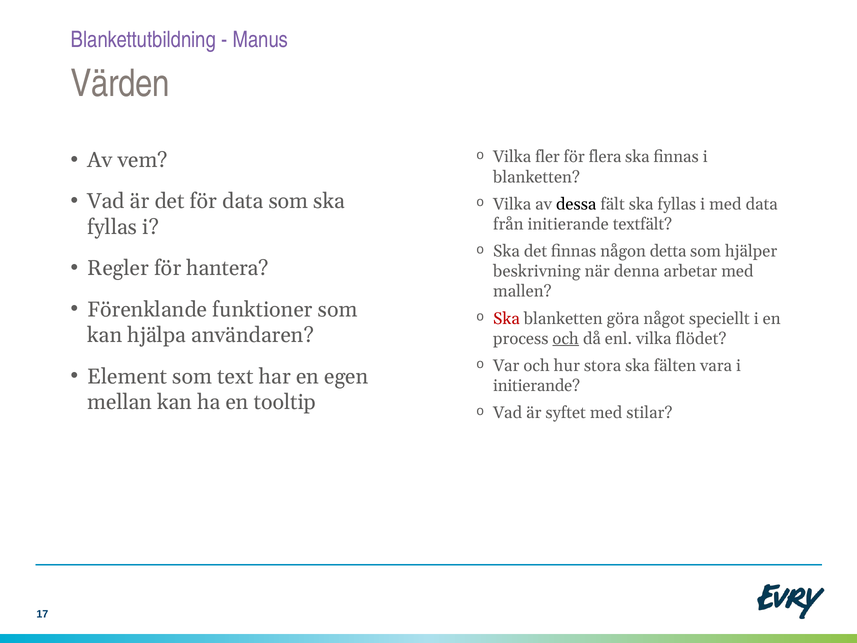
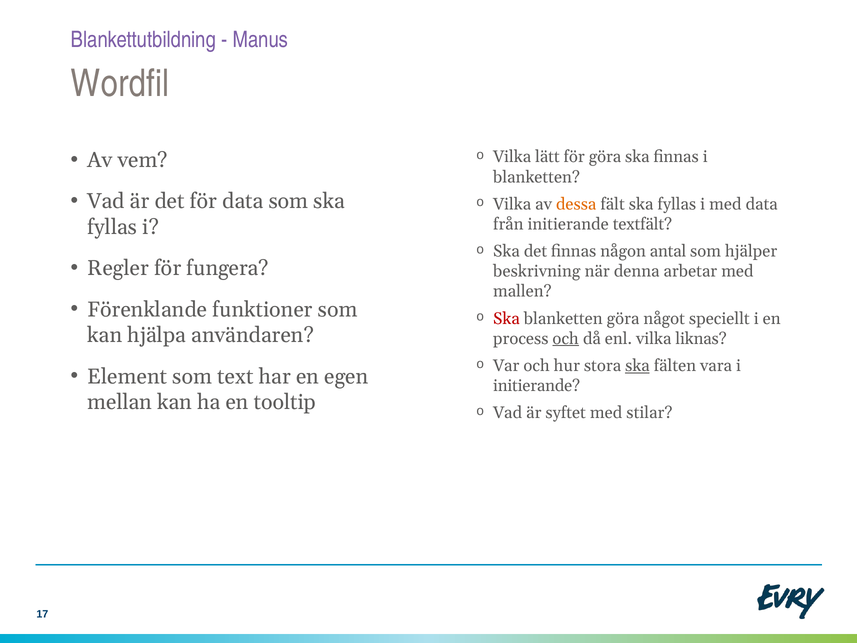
Värden: Värden -> Wordfil (120, 84)
fler: fler -> lätt (547, 157)
för flera: flera -> göra (605, 157)
dessa colour: black -> orange (576, 204)
detta: detta -> antal (668, 251)
hantera: hantera -> fungera (228, 268)
flödet: flödet -> liknas (701, 338)
ska underline: none -> present (637, 366)
